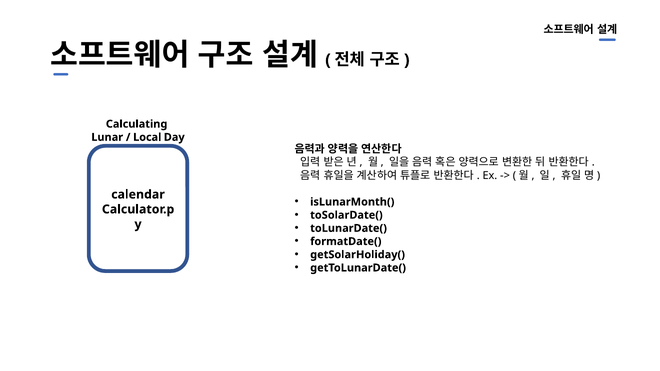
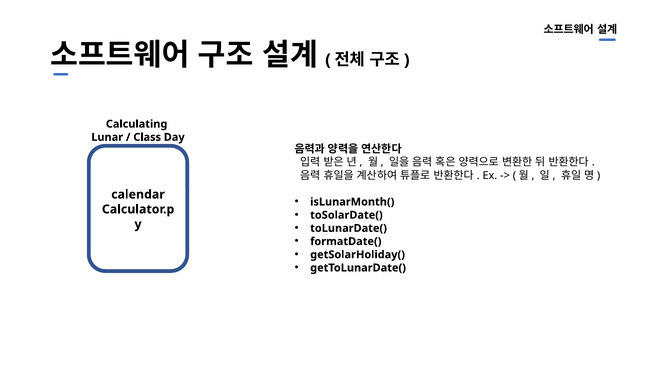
Local: Local -> Class (147, 137)
